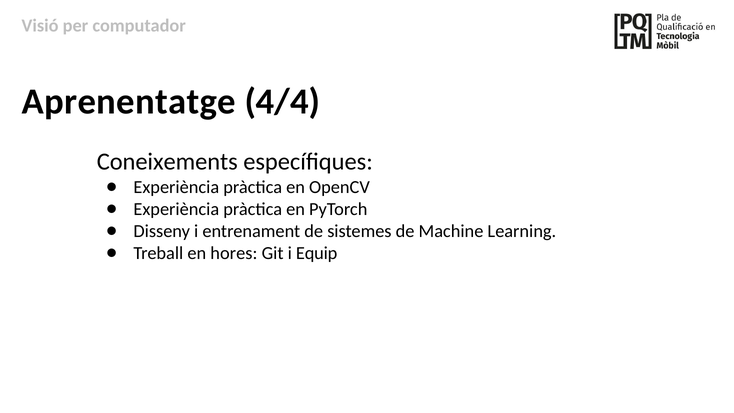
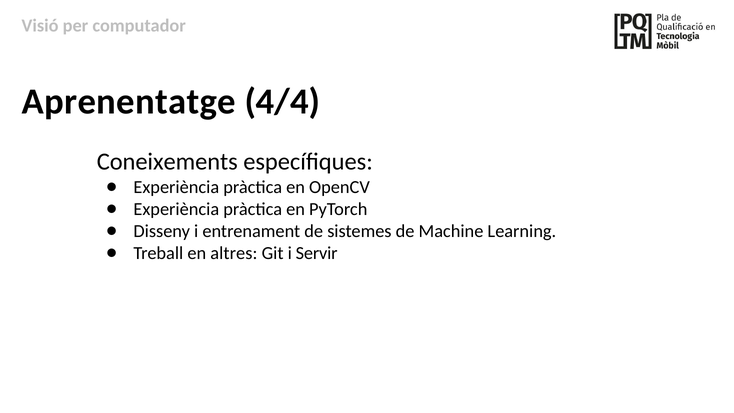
hores: hores -> altres (234, 253)
Equip: Equip -> Servir (317, 253)
